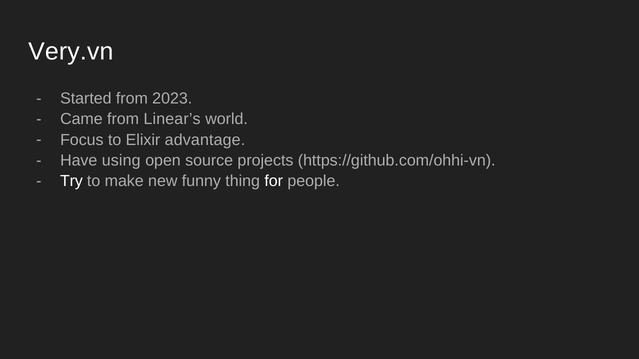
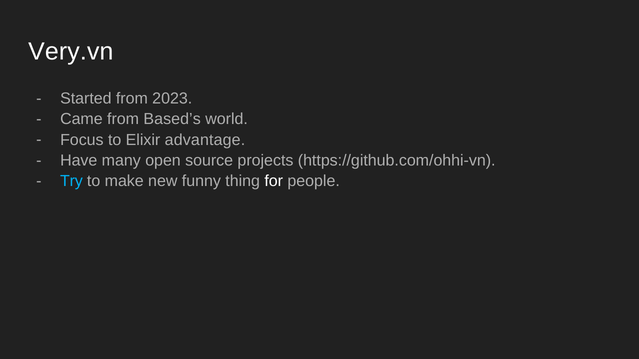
Linear’s: Linear’s -> Based’s (172, 119)
using: using -> many (121, 160)
Try colour: white -> light blue (71, 181)
